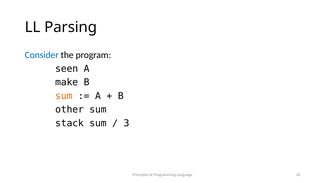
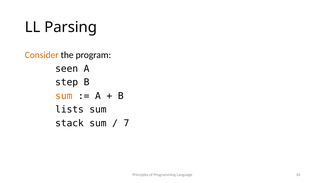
Consider colour: blue -> orange (42, 55)
make: make -> step (67, 82)
other: other -> lists (69, 109)
3: 3 -> 7 (126, 123)
